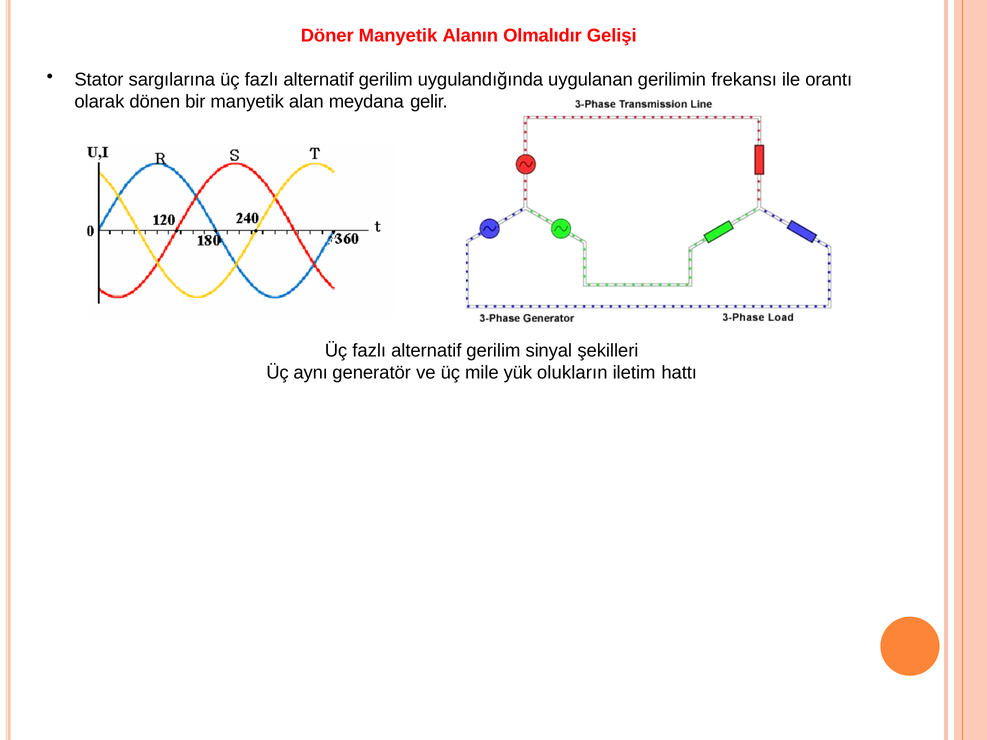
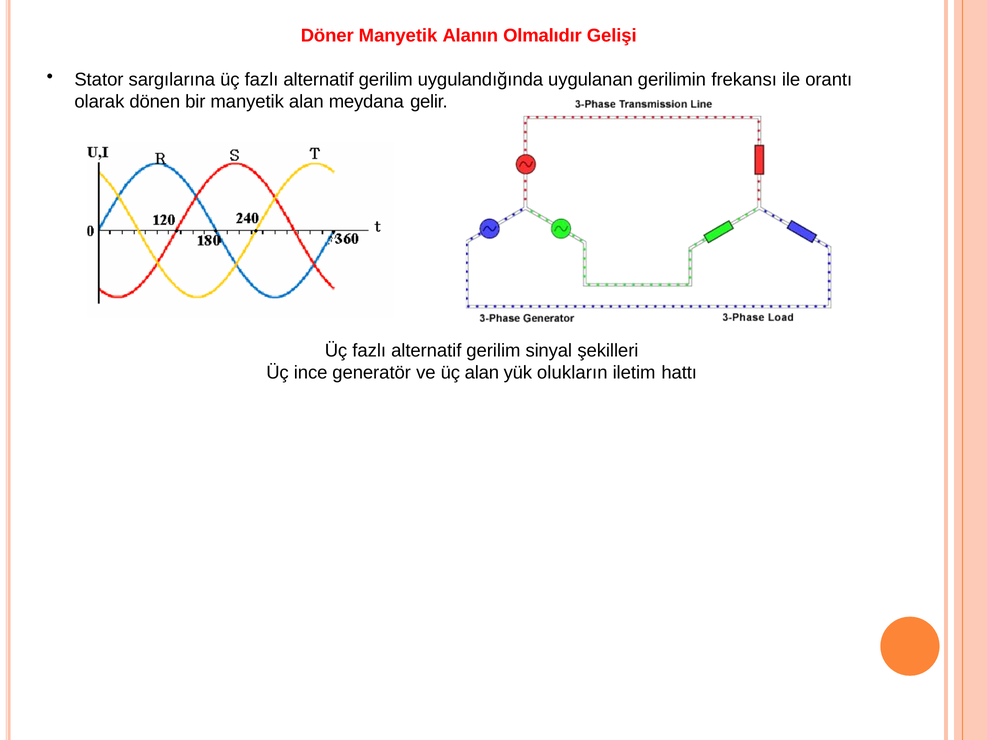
aynı: aynı -> ince (311, 373)
üç mile: mile -> alan (482, 373)
